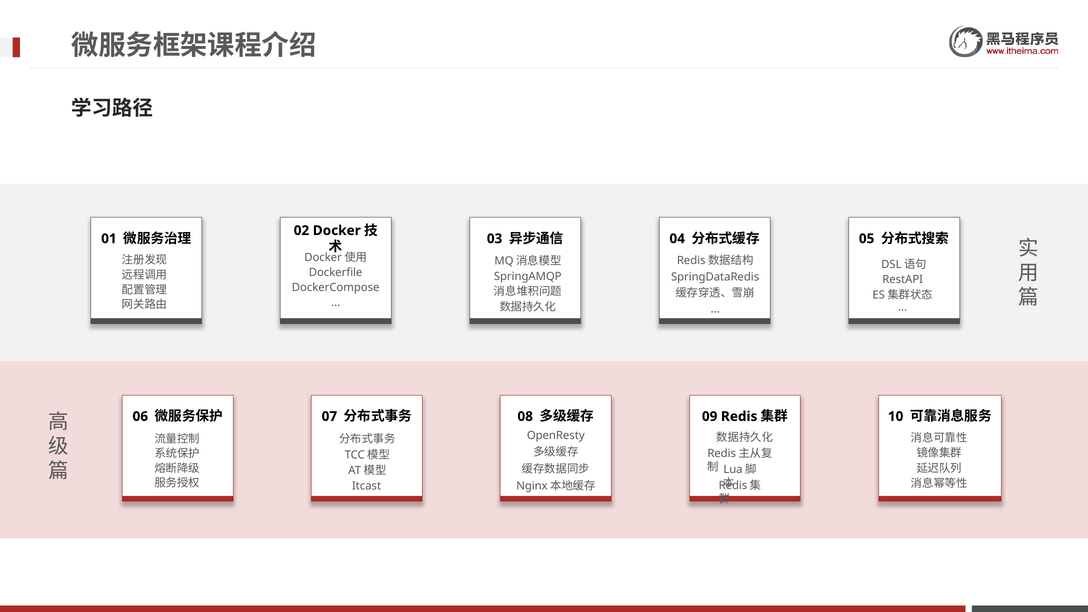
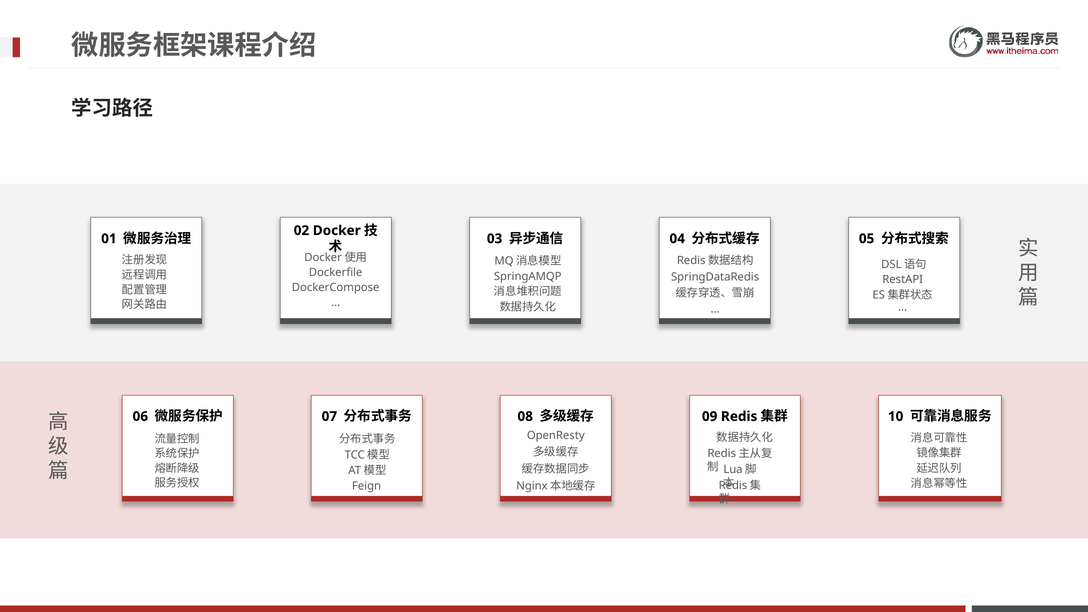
Itcast: Itcast -> Feign (367, 486)
